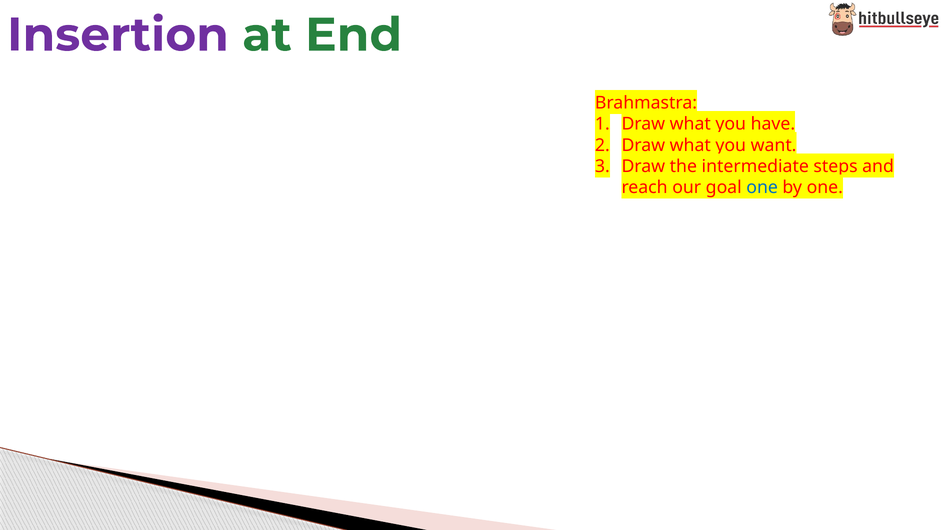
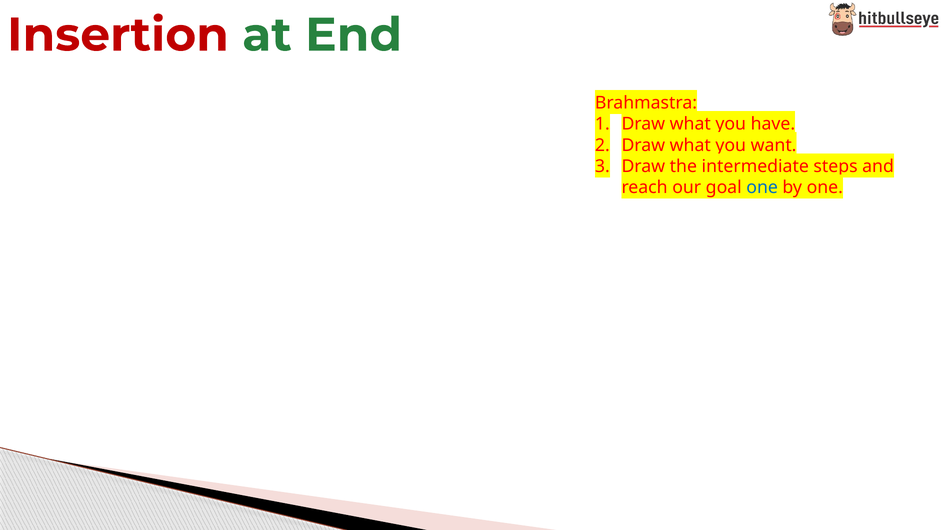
Insertion colour: purple -> red (118, 35)
